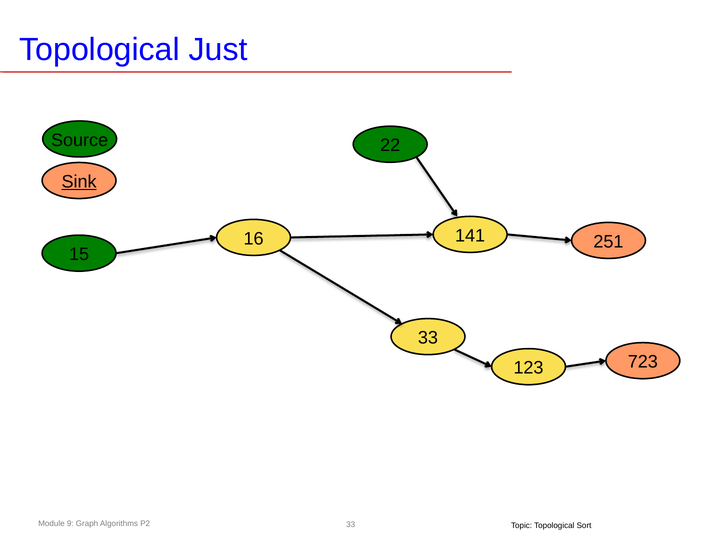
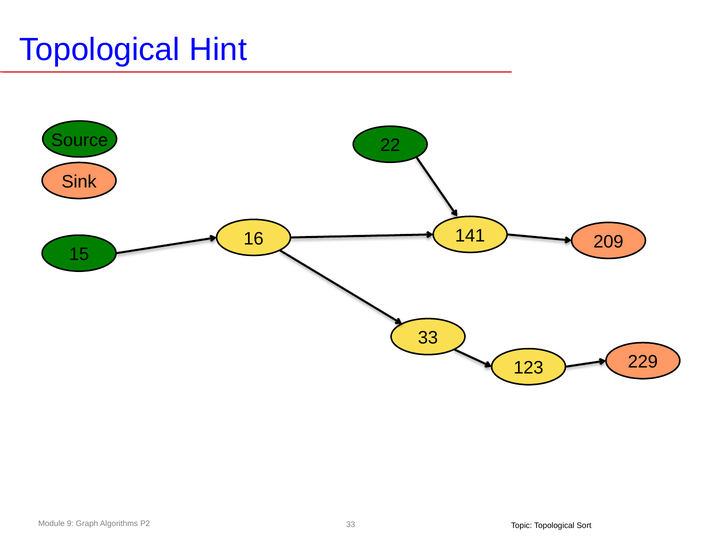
Just: Just -> Hint (218, 50)
Sink underline: present -> none (79, 182)
251: 251 -> 209 (608, 242)
723: 723 -> 229 (643, 362)
